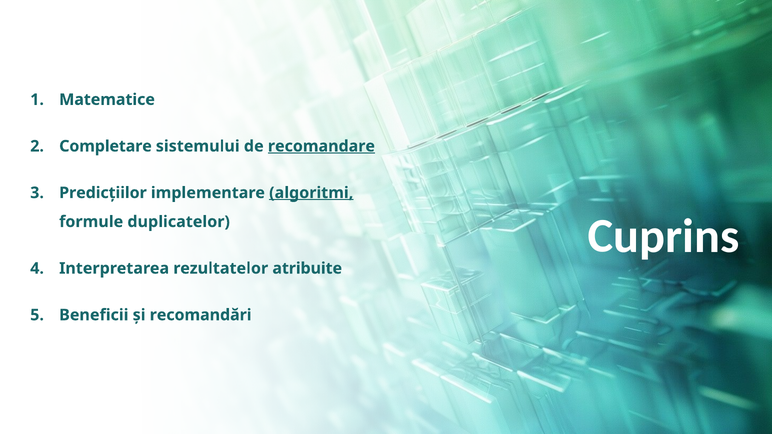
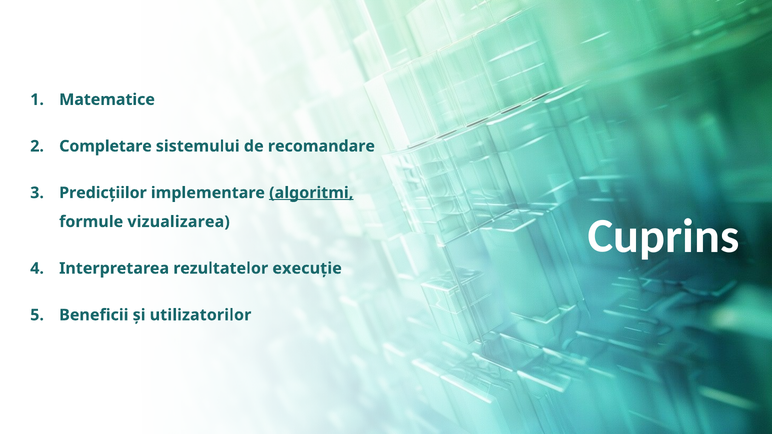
recomandare underline: present -> none (321, 146)
duplicatelor: duplicatelor -> vizualizarea (179, 222)
atribuite: atribuite -> execuție (307, 269)
recomandări: recomandări -> utilizatorilor (201, 315)
